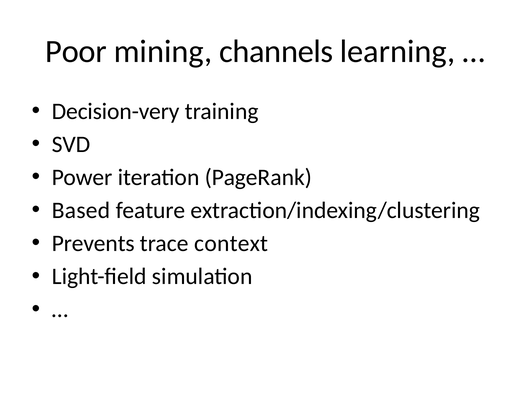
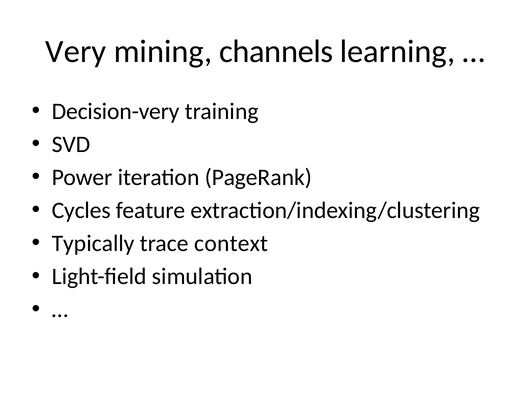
Poor: Poor -> Very (76, 51)
Based: Based -> Cycles (81, 211)
Prevents: Prevents -> Typically (93, 244)
